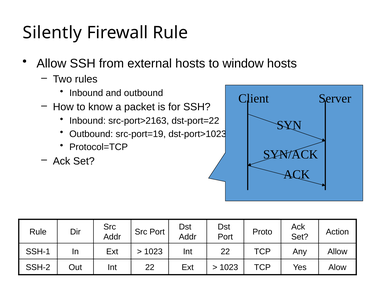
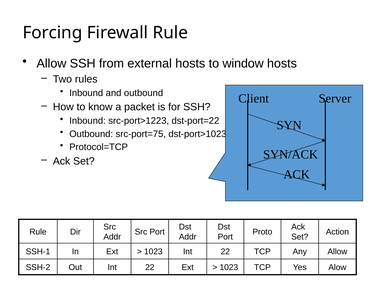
Silently: Silently -> Forcing (52, 33)
src-port>2163: src-port>2163 -> src-port>1223 (139, 120)
src-port=19: src-port=19 -> src-port=75 (141, 134)
